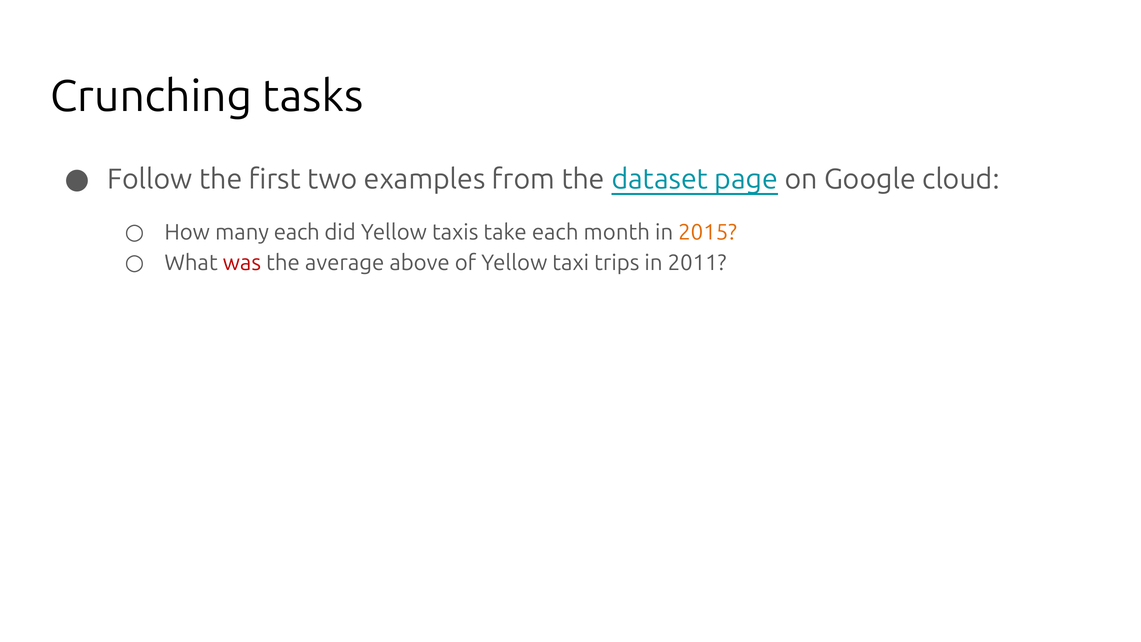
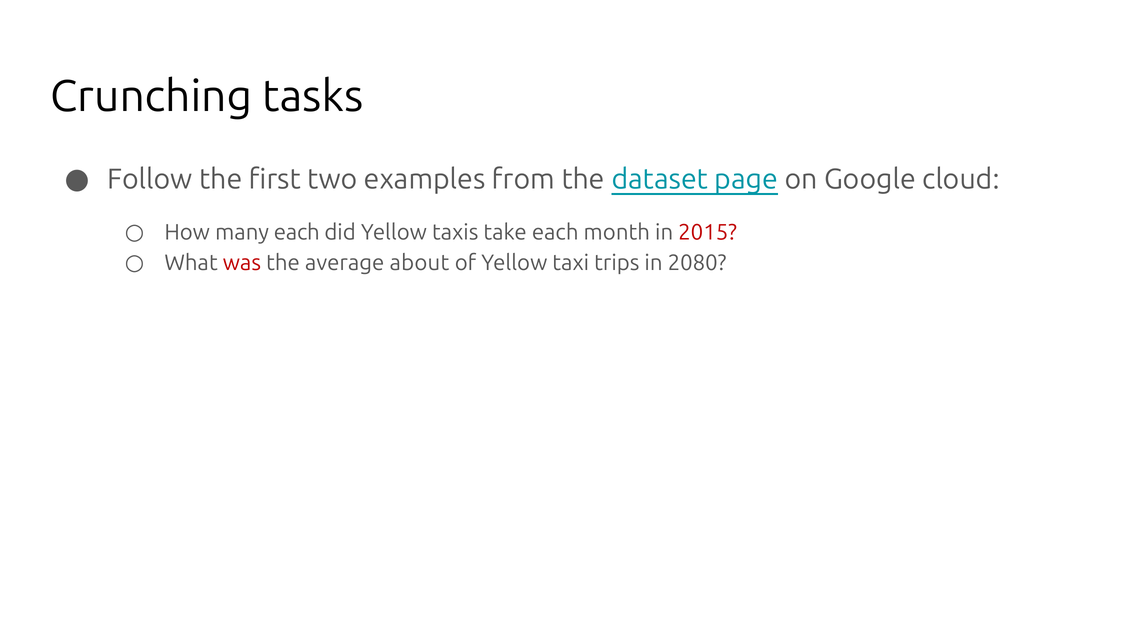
2015 colour: orange -> red (708, 232)
above: above -> about (419, 263)
2011: 2011 -> 2080 (697, 263)
